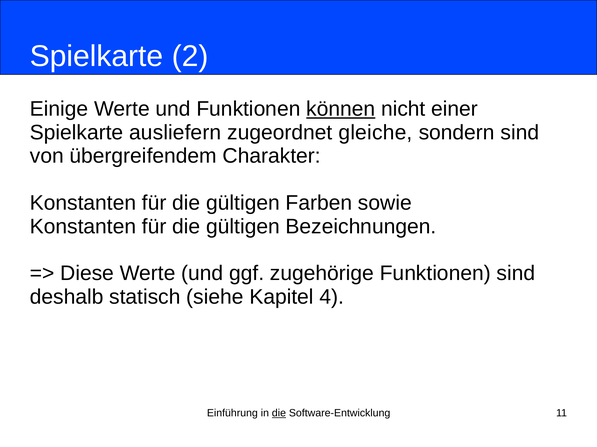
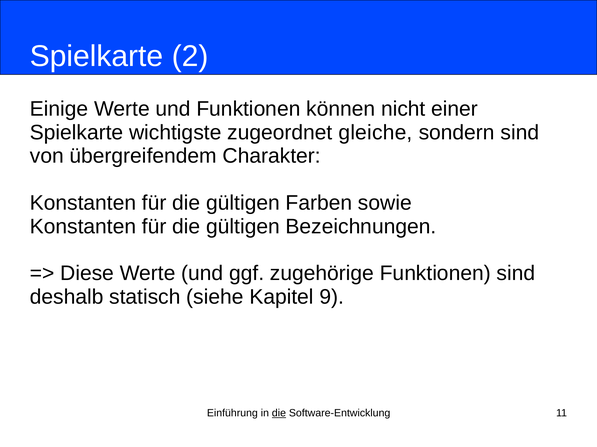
können underline: present -> none (341, 109)
ausliefern: ausliefern -> wichtigste (175, 133)
4: 4 -> 9 (332, 297)
